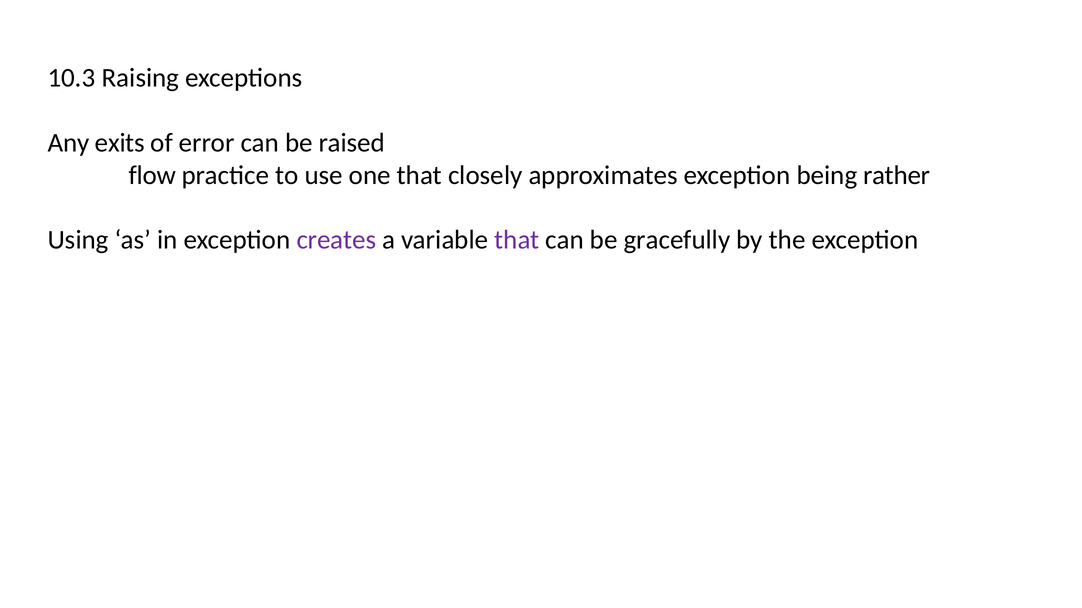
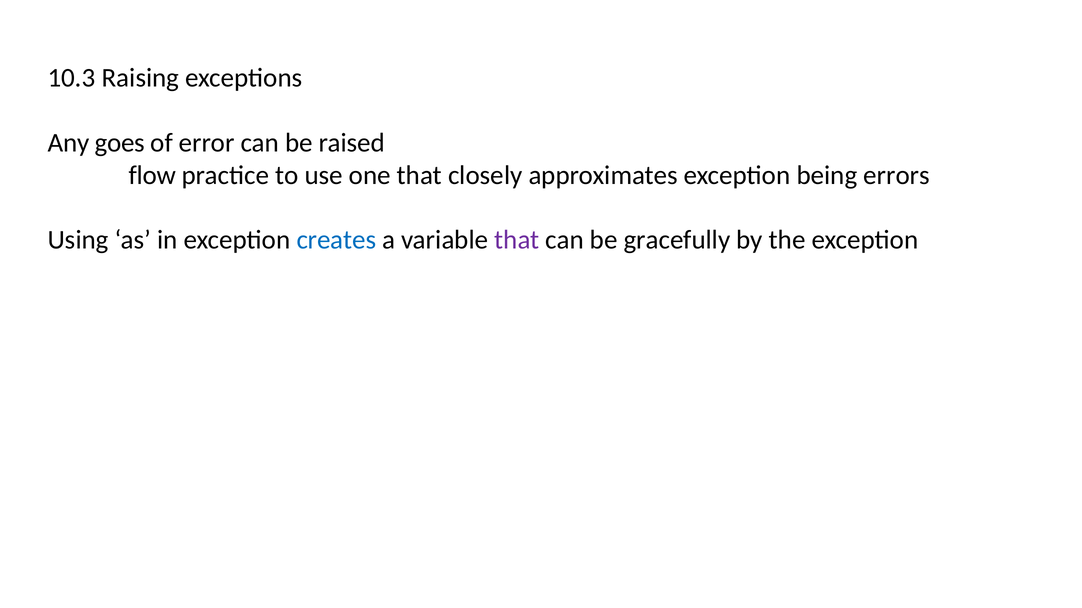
exits: exits -> goes (120, 143)
rather: rather -> errors (897, 175)
creates colour: purple -> blue (336, 240)
